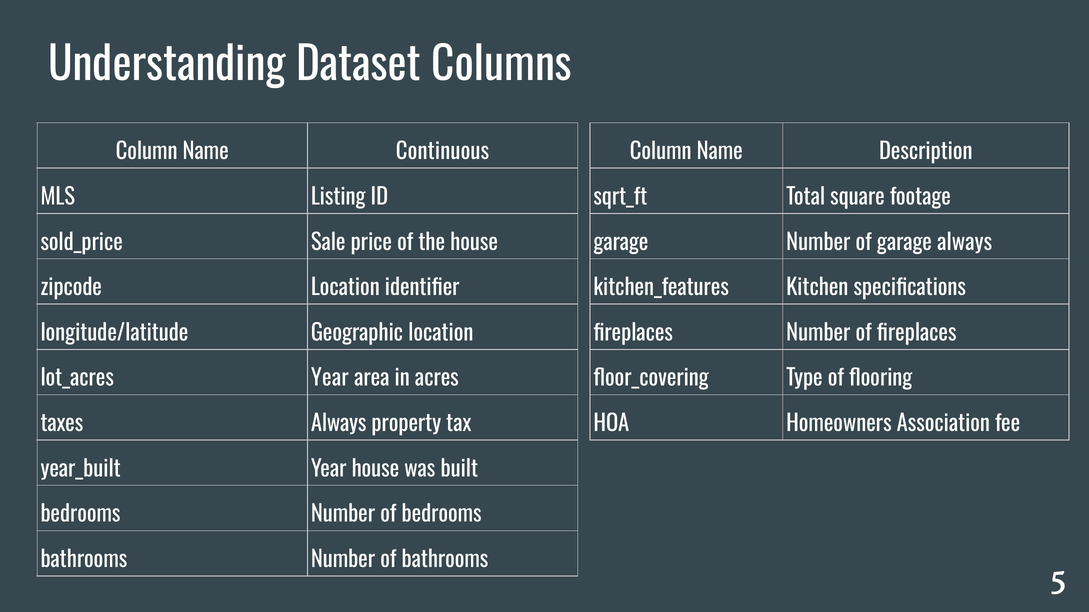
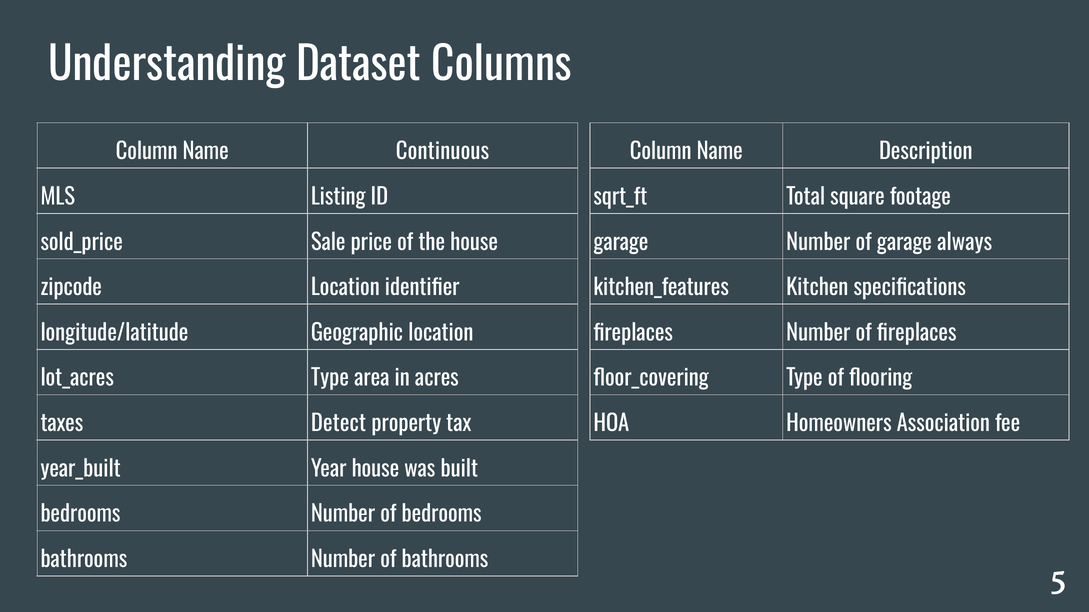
Year: Year -> Type (330, 379)
taxes Always: Always -> Detect (338, 424)
